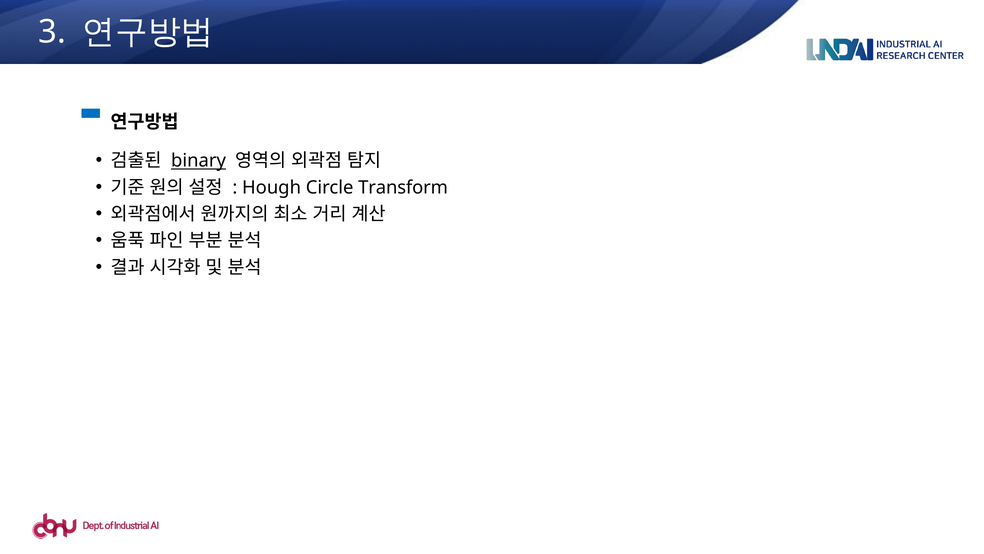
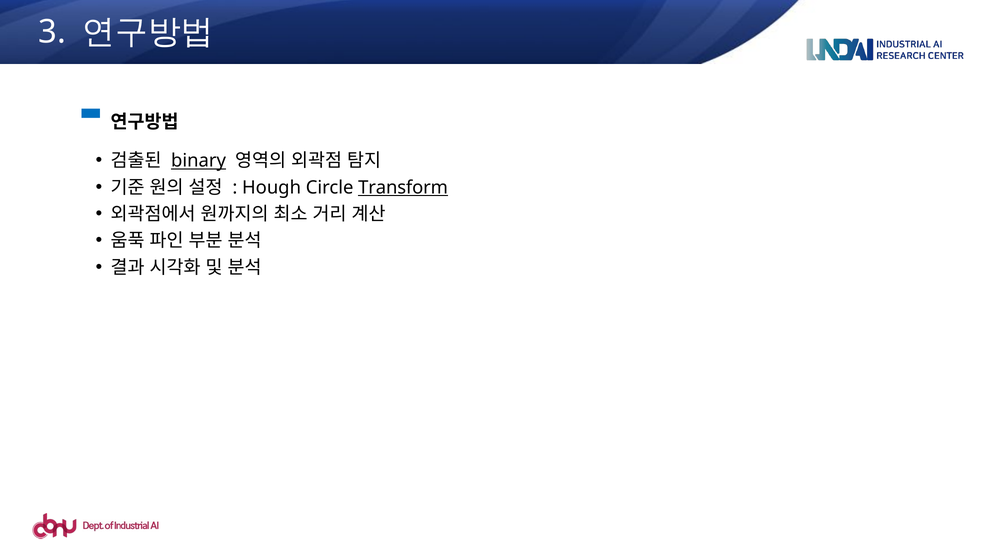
Transform underline: none -> present (403, 187)
